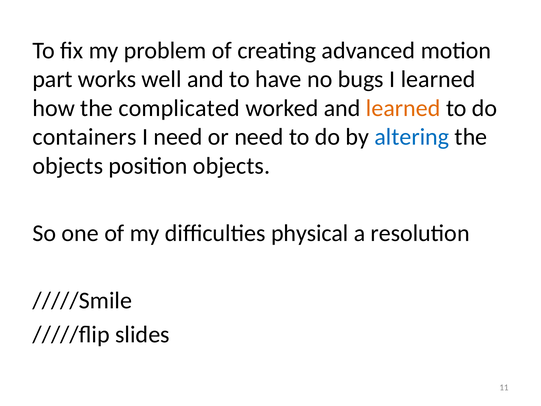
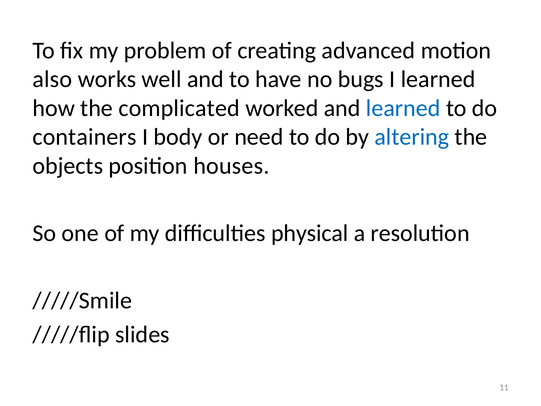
part: part -> also (52, 79)
learned colour: orange -> blue (403, 108)
I need: need -> body (178, 137)
position objects: objects -> houses (231, 166)
